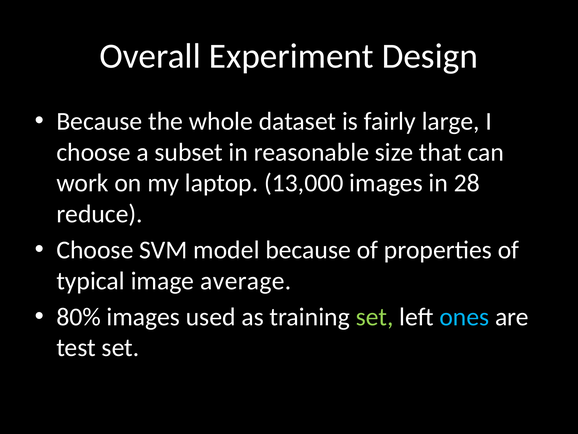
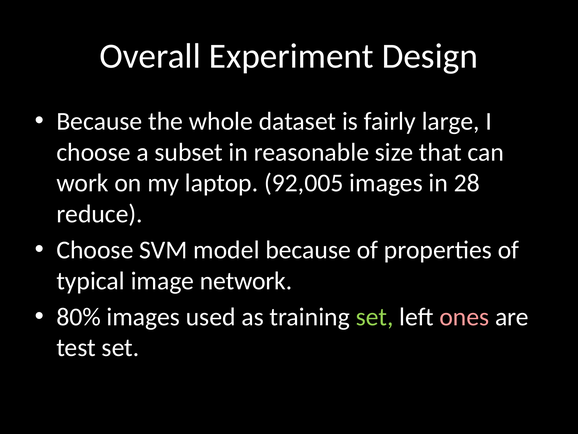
13,000: 13,000 -> 92,005 (304, 183)
average: average -> network (246, 281)
ones colour: light blue -> pink (464, 317)
